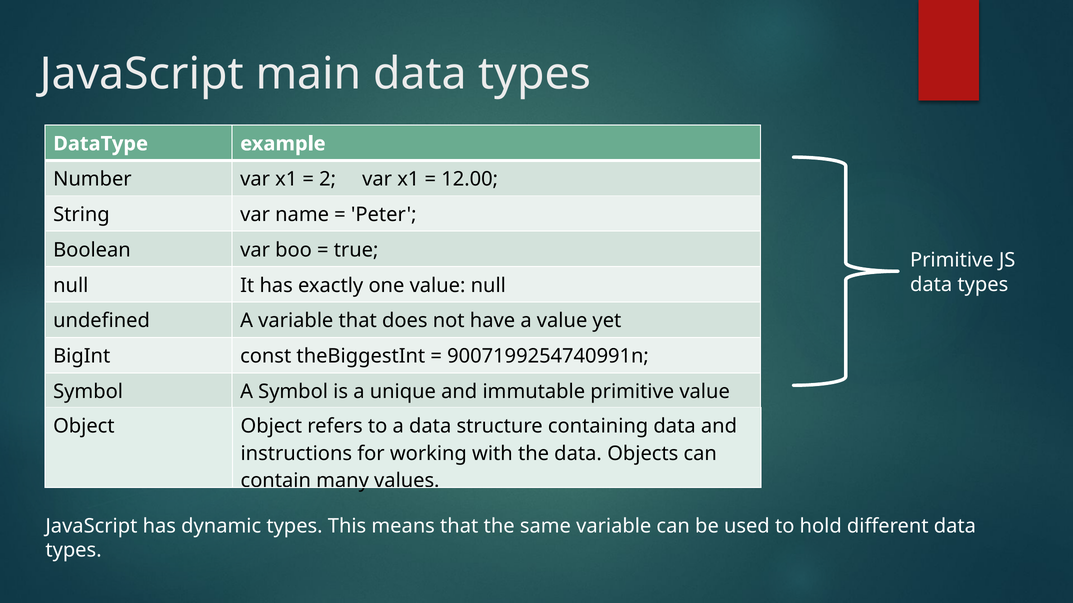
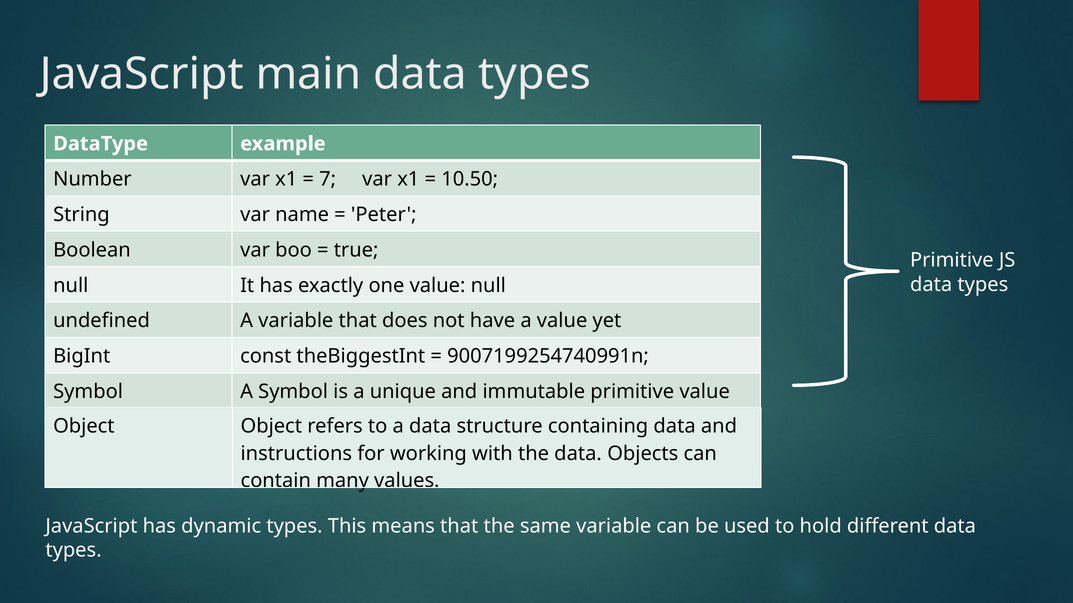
2: 2 -> 7 (328, 179)
12.00: 12.00 -> 10.50 (470, 179)
